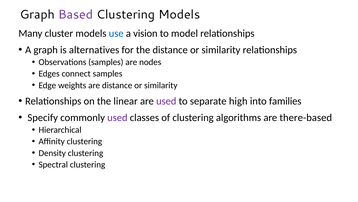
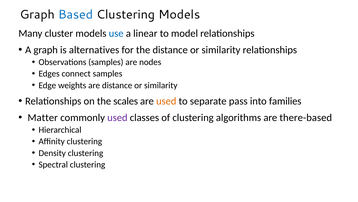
Based colour: purple -> blue (76, 14)
vision: vision -> linear (145, 33)
linear: linear -> scales (126, 101)
used colour: purple -> orange (166, 101)
high: high -> pass (238, 101)
Specify: Specify -> Matter (43, 117)
